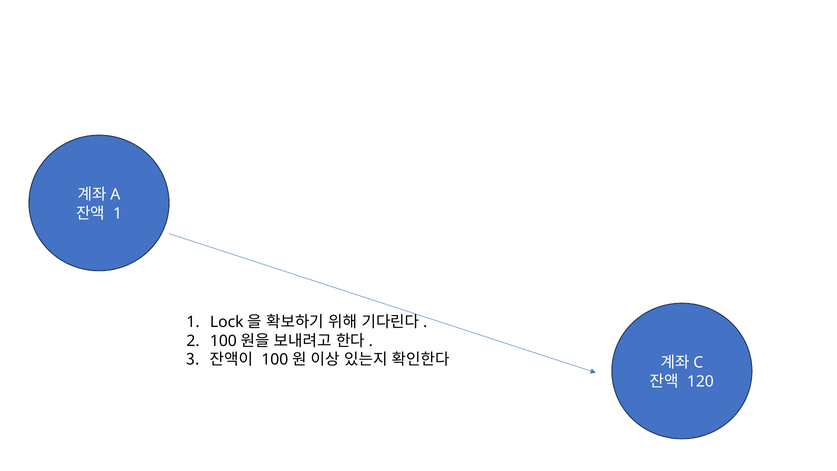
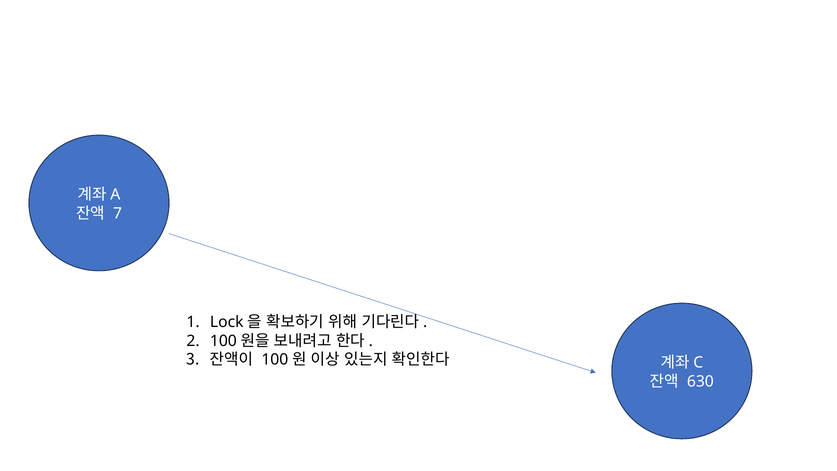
1: 1 -> 7 (118, 213)
120: 120 -> 630 (700, 381)
